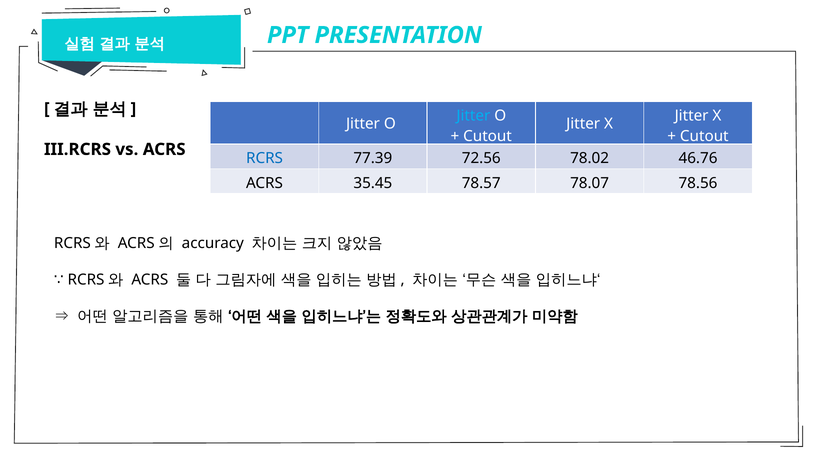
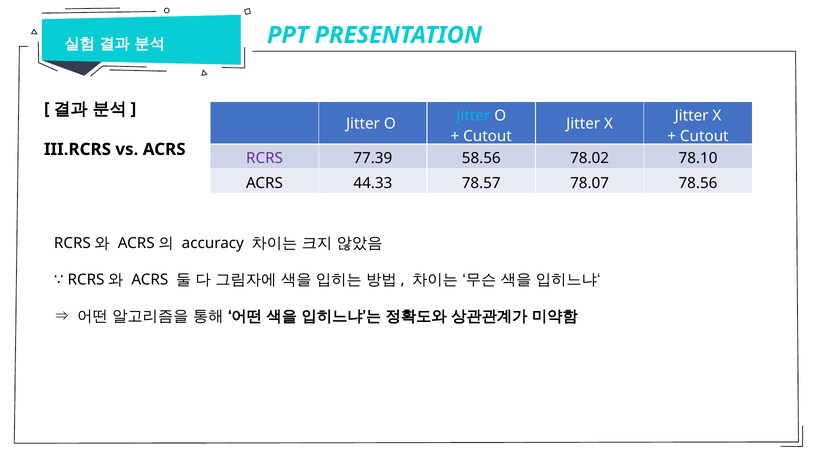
RCRS colour: blue -> purple (265, 158)
72.56: 72.56 -> 58.56 (481, 158)
46.76: 46.76 -> 78.10 (698, 158)
35.45: 35.45 -> 44.33 (373, 183)
